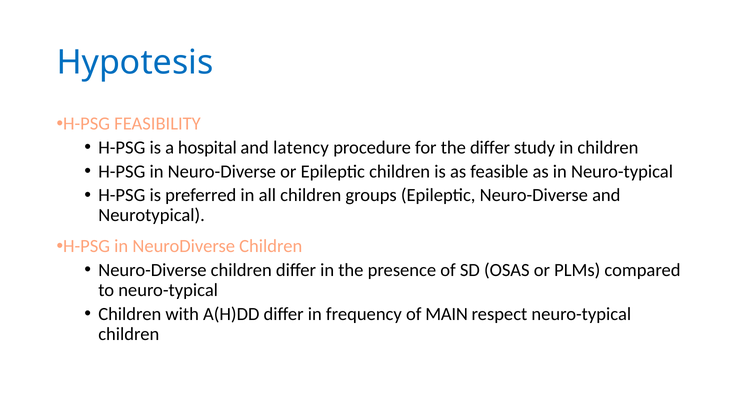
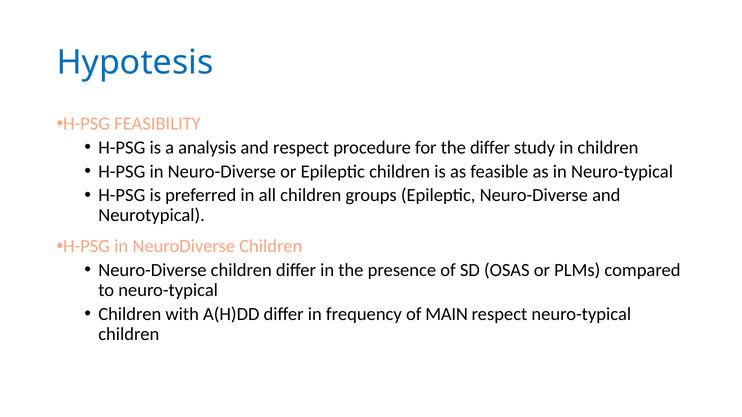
hospital: hospital -> analysis (207, 148)
and latency: latency -> respect (301, 148)
